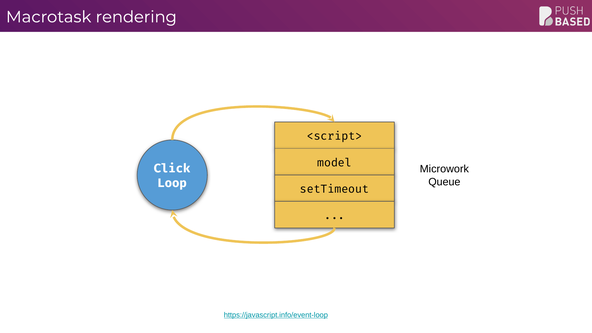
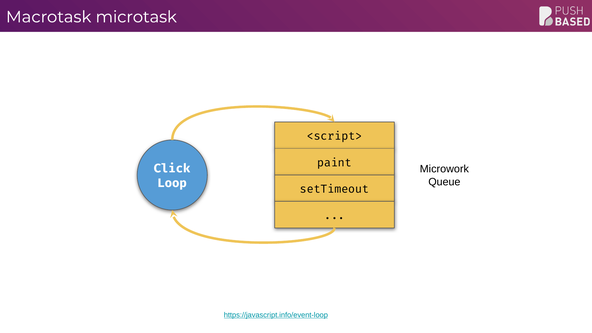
rendering: rendering -> microtask (136, 17)
model: model -> paint (334, 163)
